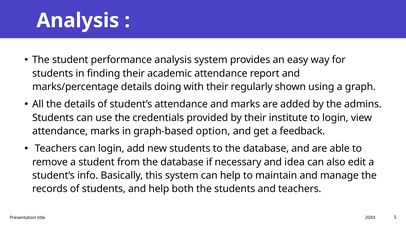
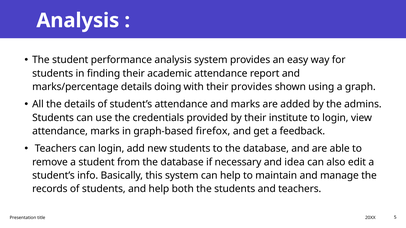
their regularly: regularly -> provides (252, 87)
option: option -> firefox (213, 131)
